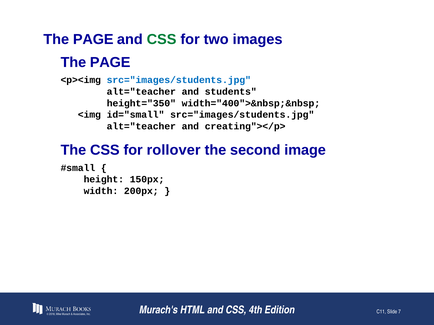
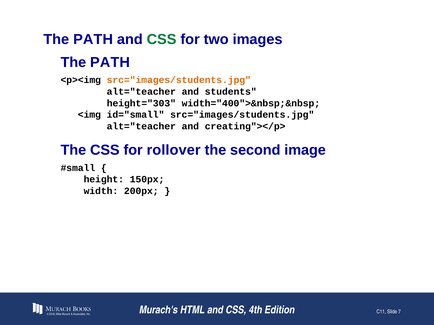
PAGE: PAGE -> PATH (93, 39)
PAGE: PAGE -> PATH (110, 62)
src="images/students.jpg colour: blue -> orange (179, 80)
height="350: height="350 -> height="303 (141, 103)
